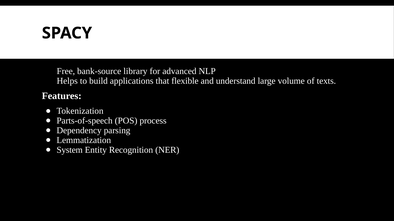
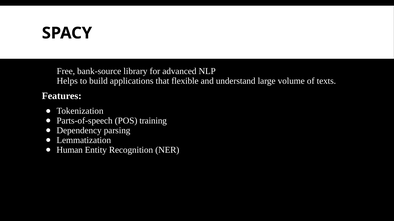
process: process -> training (153, 121)
System: System -> Human (70, 150)
